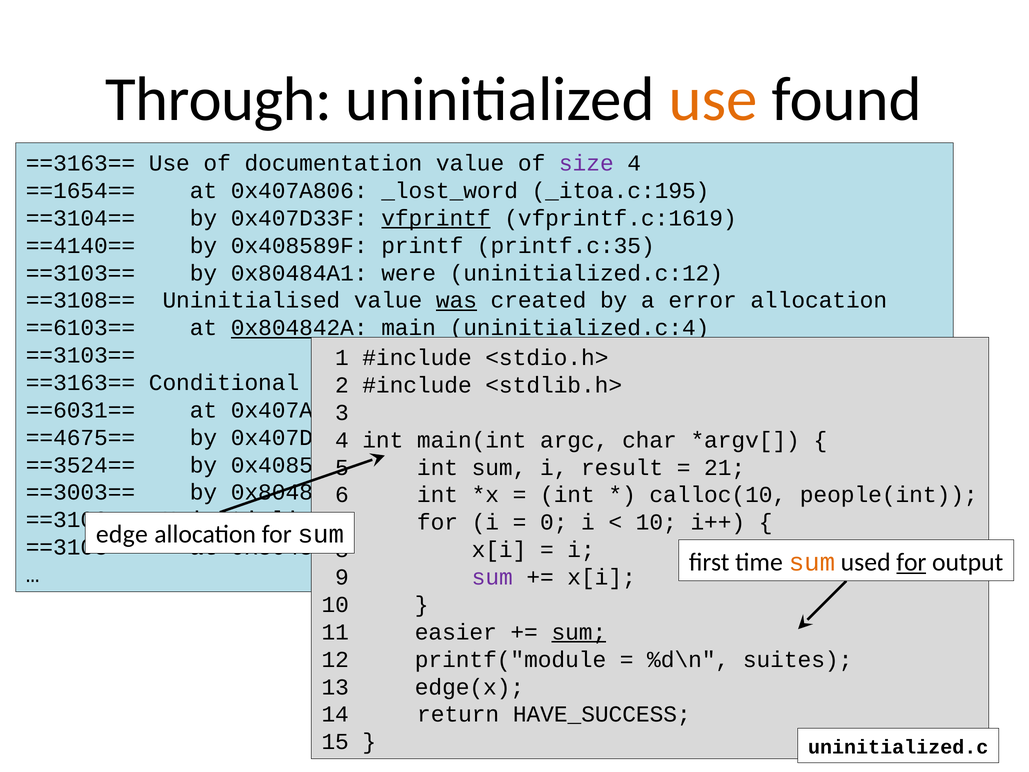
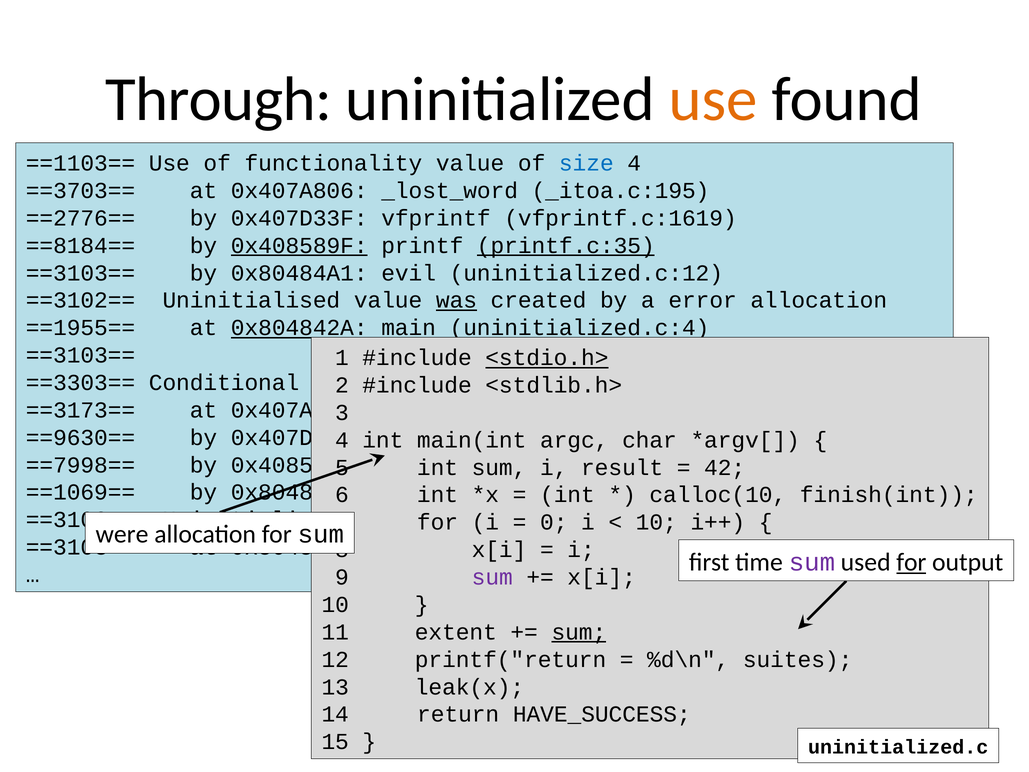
==3163==: ==3163== -> ==1103== (80, 163)
documentation: documentation -> functionality (333, 163)
size colour: purple -> blue (586, 163)
==1654==: ==1654== -> ==3703== (80, 191)
==3104==: ==3104== -> ==2776== (80, 218)
vfprintf underline: present -> none (436, 218)
==4140==: ==4140== -> ==8184== (80, 245)
0x408589F underline: none -> present (299, 245)
printf.c:35 underline: none -> present (566, 245)
were: were -> evil (409, 273)
==3108==: ==3108== -> ==3102== (80, 300)
==6103==: ==6103== -> ==1955== (80, 328)
<stdio.h> underline: none -> present (547, 358)
==3163==: ==3163== -> ==3303== (80, 383)
==6031==: ==6031== -> ==3173== (80, 410)
==4675==: ==4675== -> ==9630== (80, 437)
==3524==: ==3524== -> ==7998== (80, 465)
21: 21 -> 42 (725, 467)
==3003==: ==3003== -> ==1069== (80, 492)
people(int: people(int -> finish(int (889, 495)
edge: edge -> were (122, 534)
sum colour: orange -> purple (812, 562)
easier: easier -> extent (456, 632)
printf("module: printf("module -> printf("return (511, 659)
edge(x: edge(x -> leak(x (469, 687)
